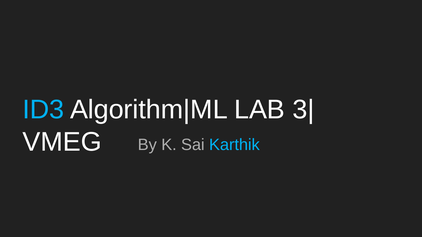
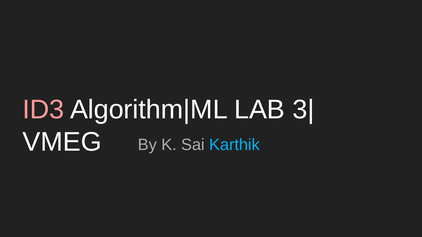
ID3 colour: light blue -> pink (43, 110)
